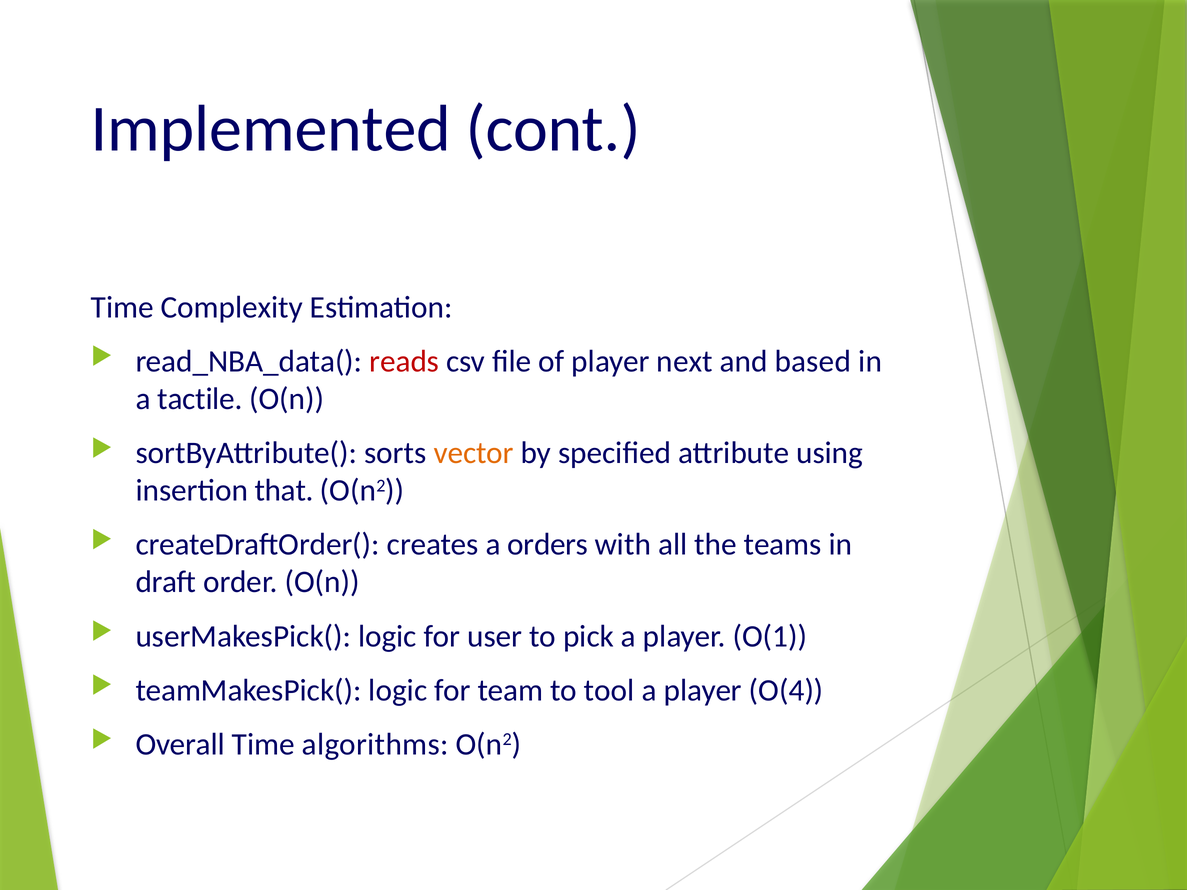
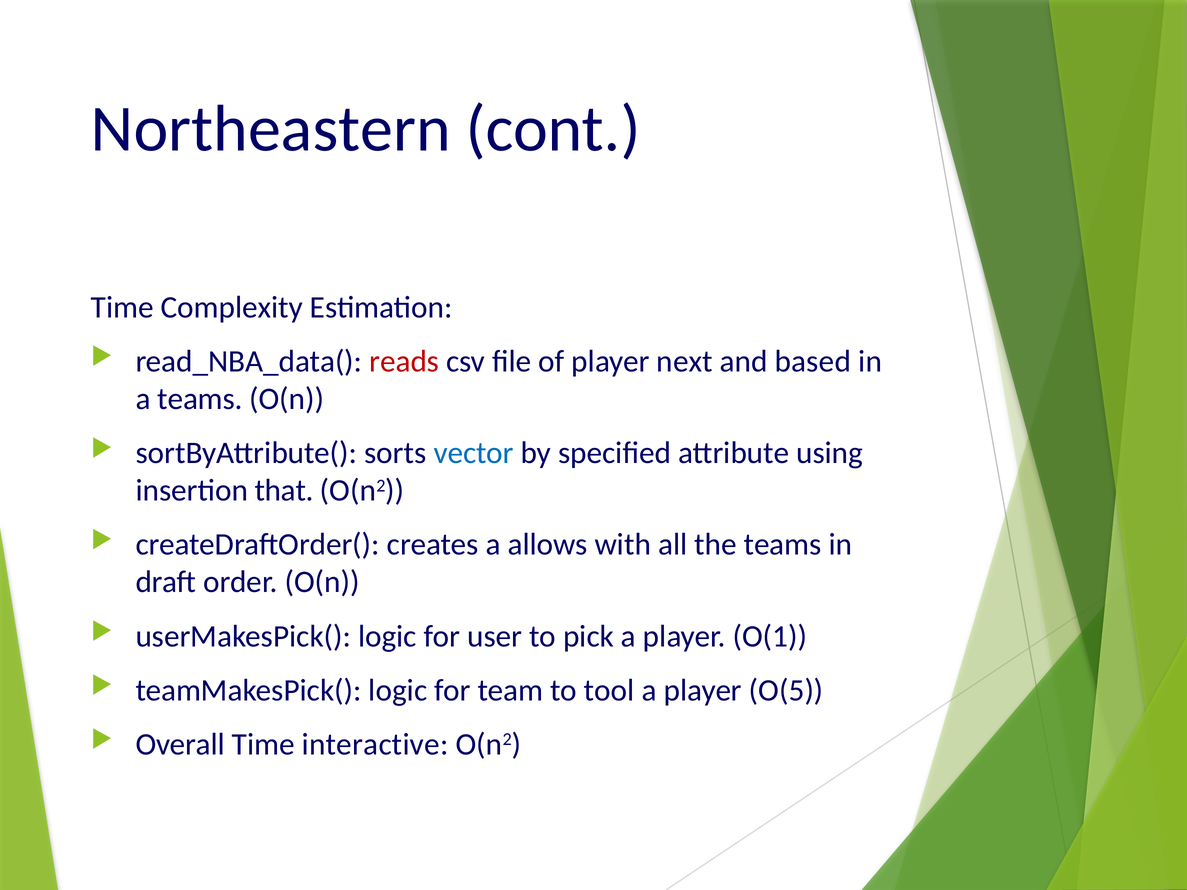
Implemented: Implemented -> Northeastern (271, 129)
a tactile: tactile -> teams (200, 399)
vector colour: orange -> blue (474, 453)
orders: orders -> allows (548, 545)
O(4: O(4 -> O(5 (786, 690)
algorithms: algorithms -> interactive (375, 745)
